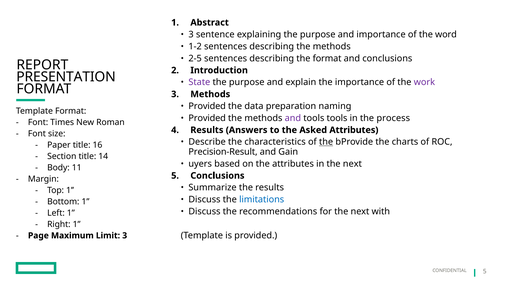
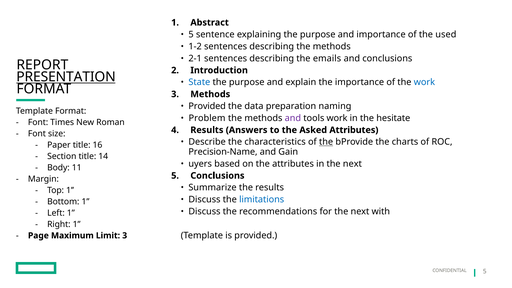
3: 3 -> 5 (191, 34)
word: word -> used (446, 34)
2-5: 2-5 -> 2-1 (195, 58)
the format: format -> emails (327, 58)
PRESENTATION underline: none -> present (66, 77)
State colour: purple -> blue (199, 82)
work colour: purple -> blue (424, 82)
Provided: Provided -> Problem (207, 118)
tools tools: tools -> work (337, 118)
process: process -> hesitate (393, 118)
Precision-Result: Precision-Result -> Precision-Name (223, 152)
